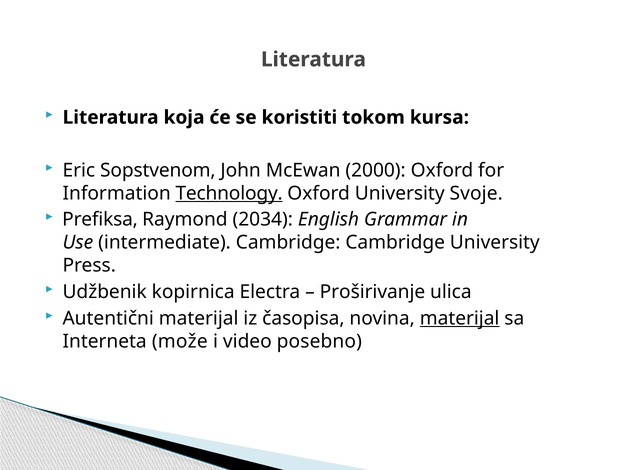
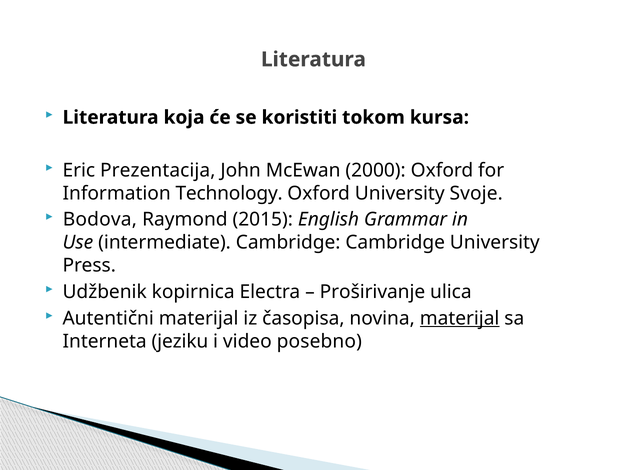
Sopstvenom: Sopstvenom -> Prezentacija (158, 170)
Technology underline: present -> none (229, 193)
Prefiksa: Prefiksa -> Bodova (100, 220)
2034: 2034 -> 2015 (263, 220)
može: može -> jeziku (180, 341)
